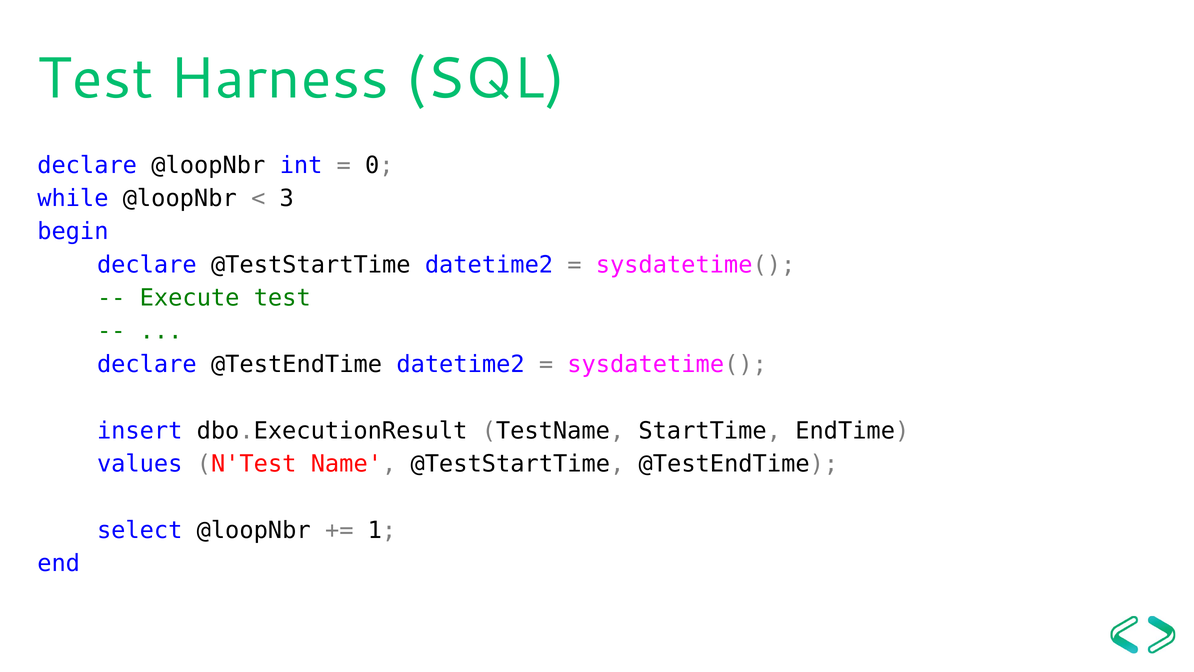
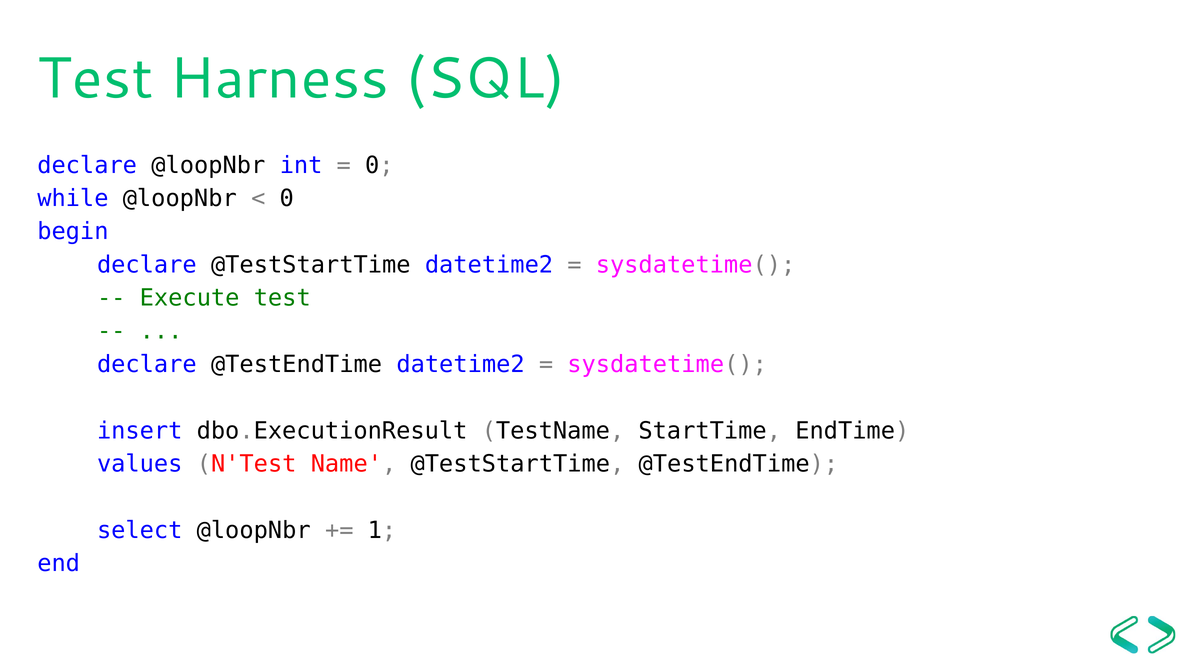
3: 3 -> 0 (287, 198)
